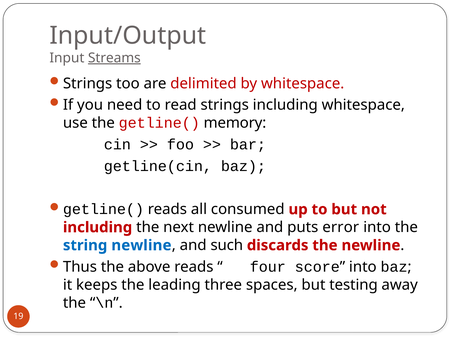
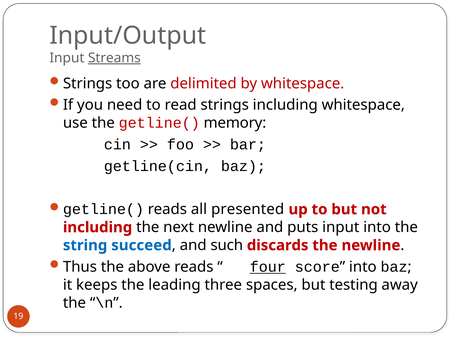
consumed: consumed -> presented (248, 210)
puts error: error -> input (341, 228)
string newline: newline -> succeed (141, 246)
four underline: none -> present (268, 267)
